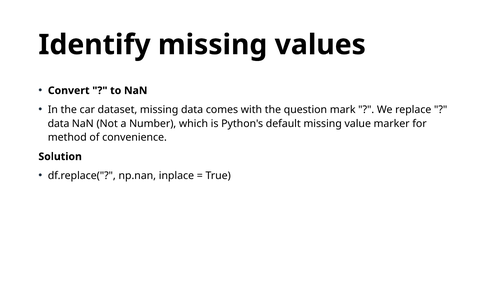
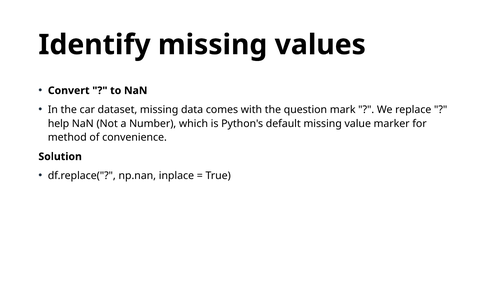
data: data -> help (59, 123)
